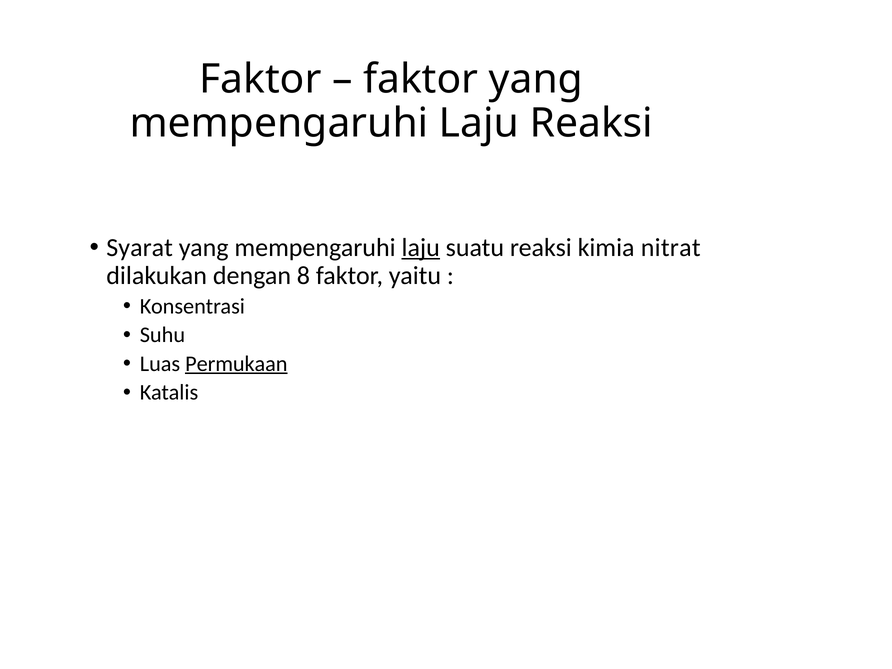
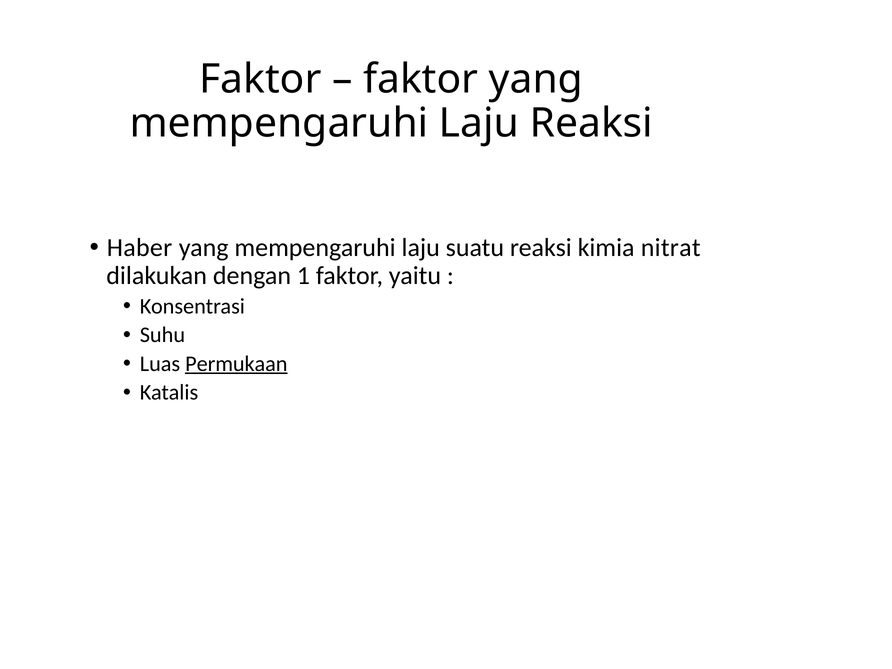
Syarat: Syarat -> Haber (140, 247)
laju underline: present -> none (421, 247)
8: 8 -> 1 (303, 276)
